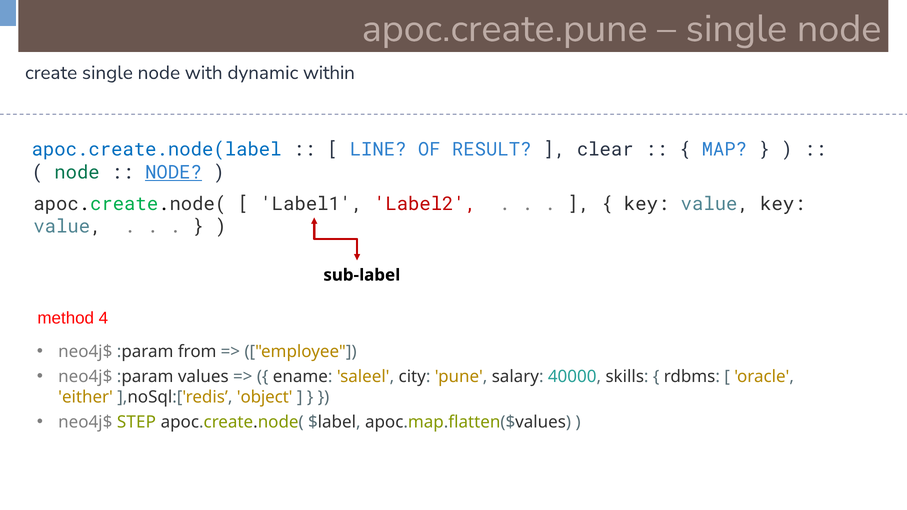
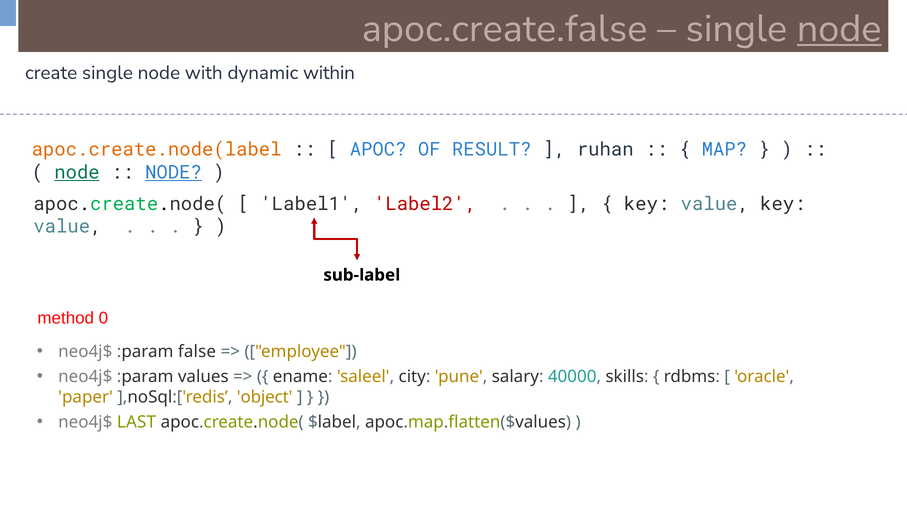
apoc.create.pune: apoc.create.pune -> apoc.create.false (505, 29)
node underline: none -> present (839, 29)
apoc.create.node(label colour: blue -> orange (157, 150)
LINE: LINE -> APOC (378, 150)
clear: clear -> ruhan (605, 150)
node underline: none -> present (77, 172)
4: 4 -> 0 (103, 318)
from: from -> false (197, 352)
either: either -> paper (86, 397)
STEP: STEP -> LAST (136, 422)
